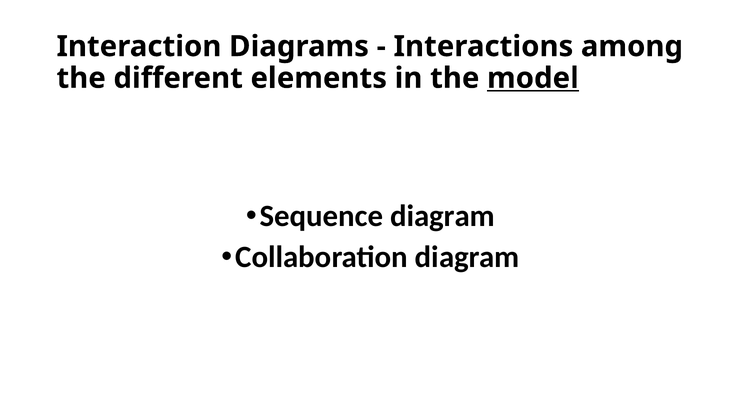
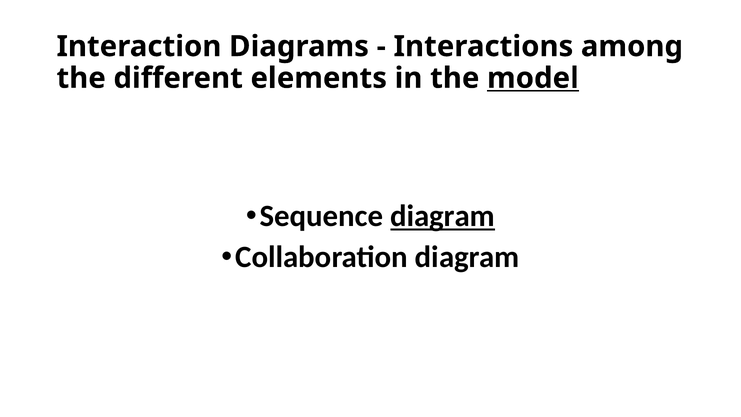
diagram underline: none -> present (443, 216)
